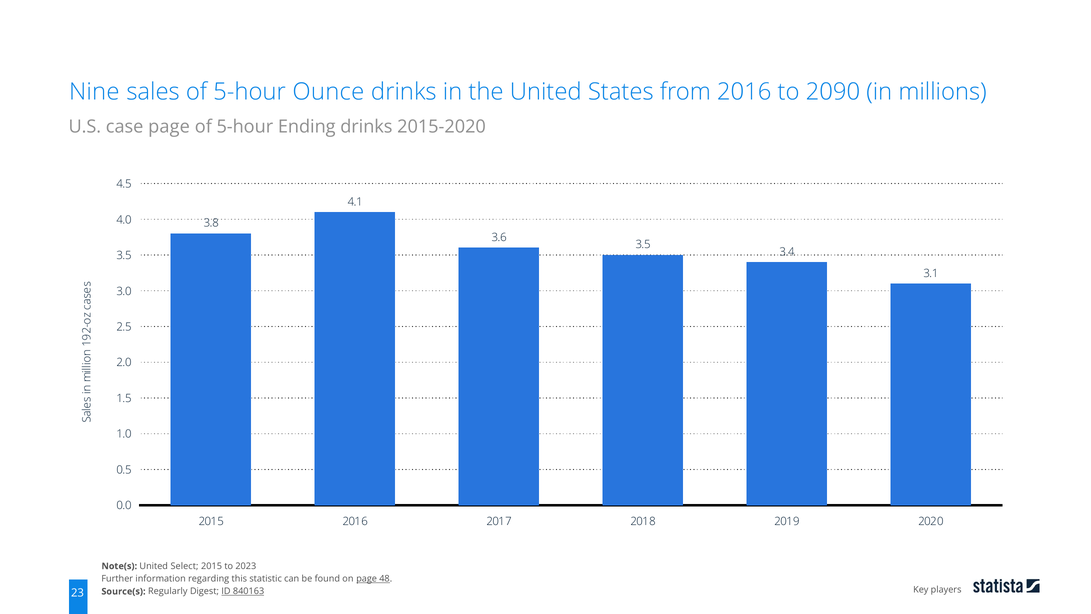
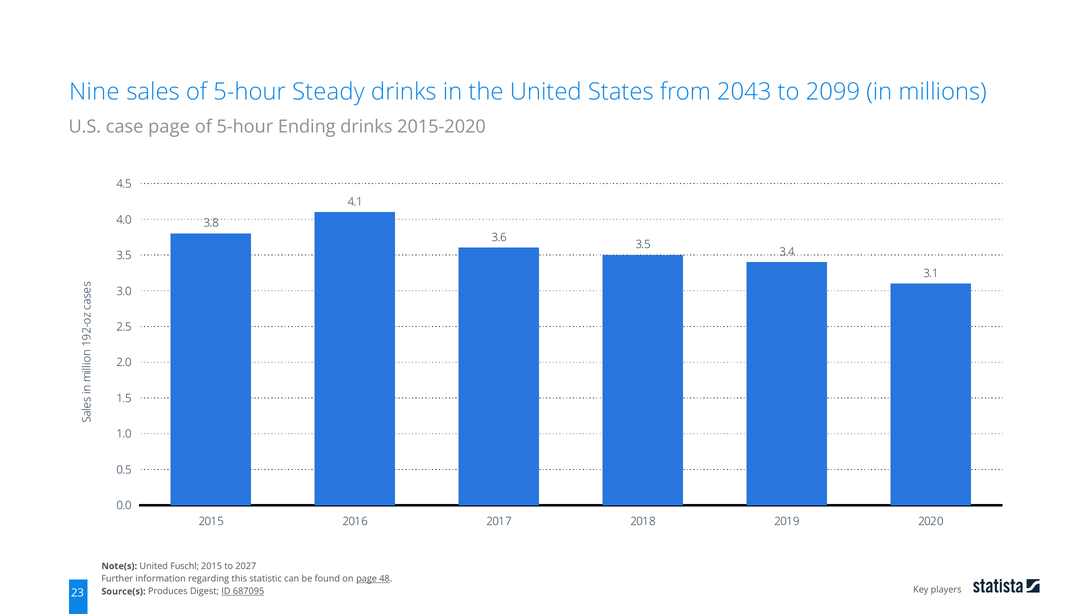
Ounce: Ounce -> Steady (328, 92)
from 2016: 2016 -> 2043 (744, 92)
2090: 2090 -> 2099 (833, 92)
Select: Select -> Fuschl (185, 566)
2023: 2023 -> 2027 (246, 566)
Regularly: Regularly -> Produces (168, 591)
840163: 840163 -> 687095 (249, 591)
